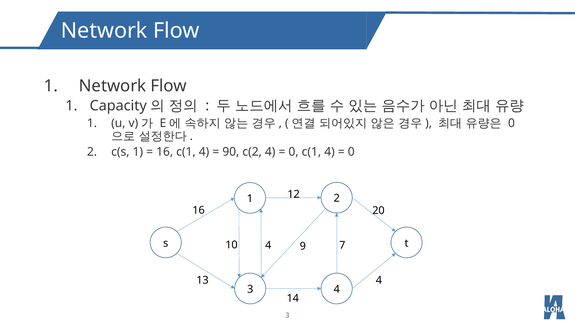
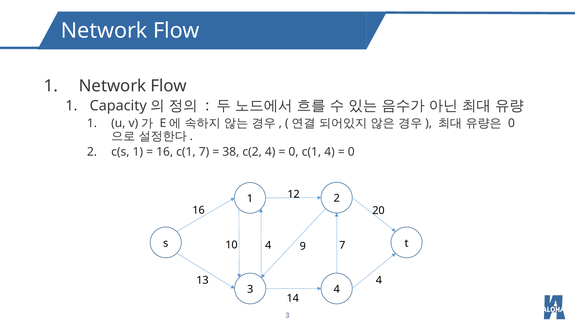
16 c(1 4: 4 -> 7 (204, 152)
90: 90 -> 38 (231, 152)
